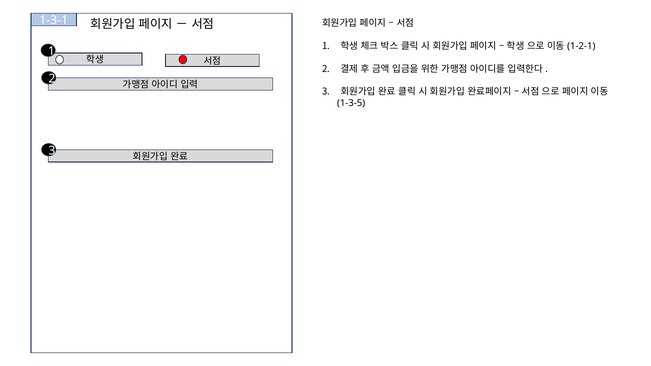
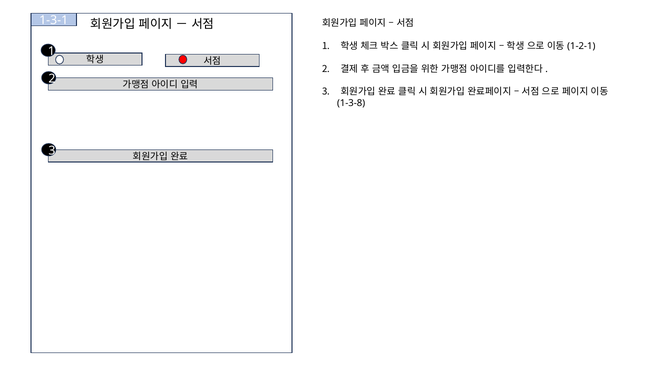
1-3-5: 1-3-5 -> 1-3-8 (351, 103)
